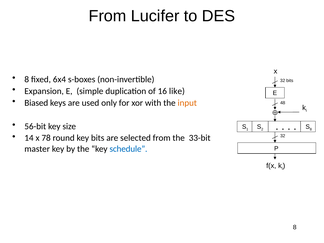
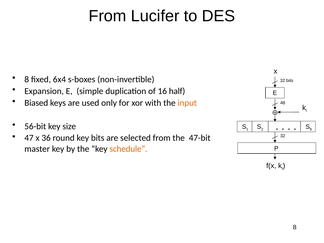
like: like -> half (177, 91)
14: 14 -> 47 (29, 138)
78: 78 -> 36 (46, 138)
33-bit: 33-bit -> 47-bit (200, 138)
schedule colour: blue -> orange (128, 149)
